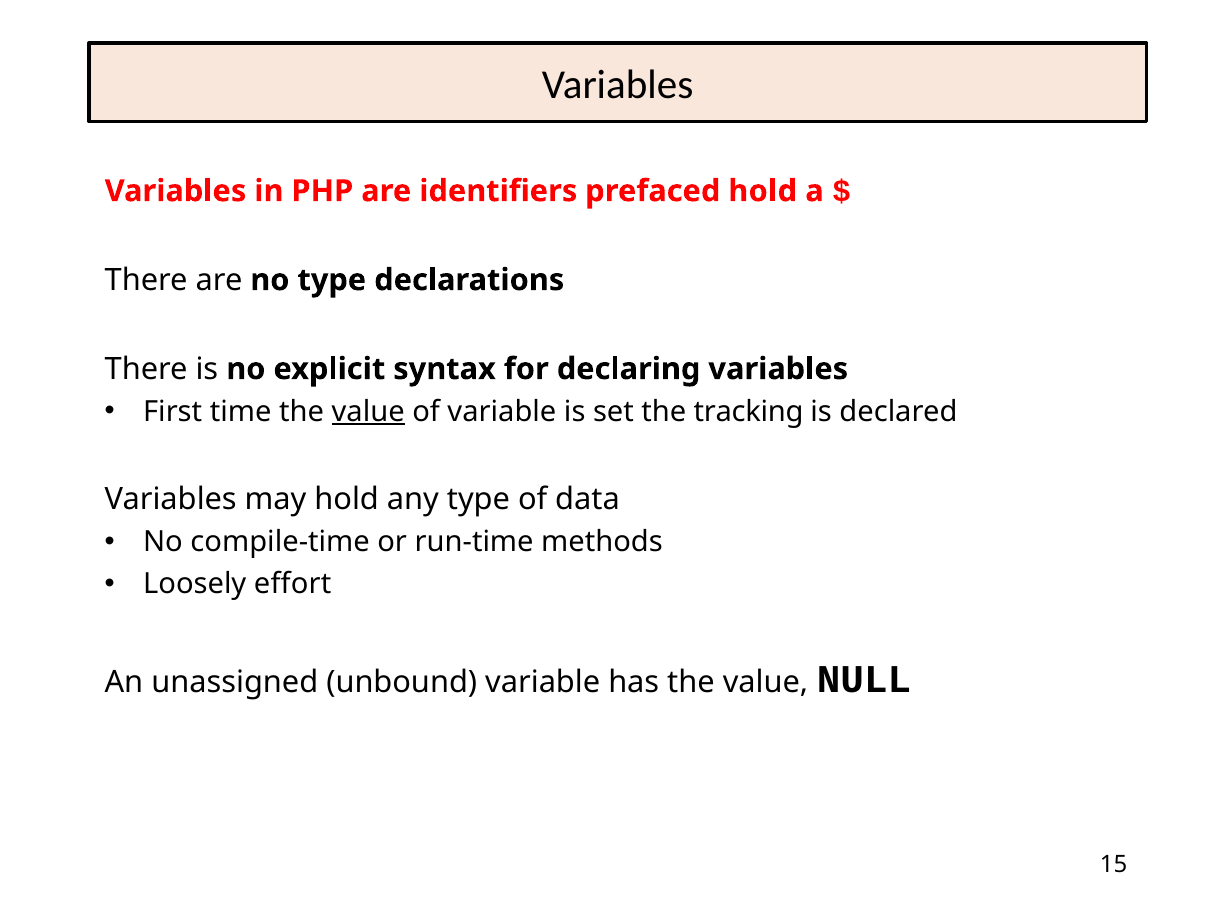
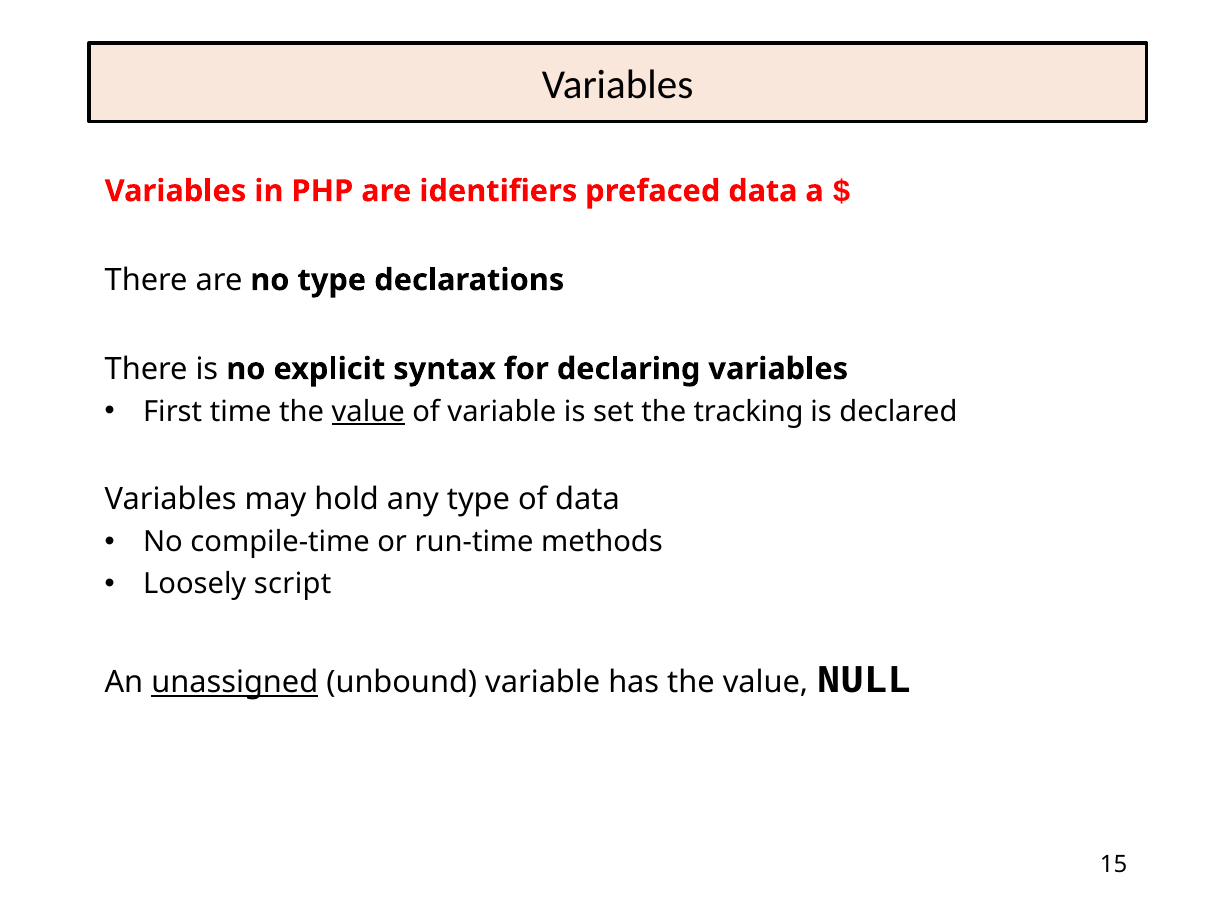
prefaced hold: hold -> data (763, 191)
effort: effort -> script (293, 584)
unassigned underline: none -> present (235, 683)
